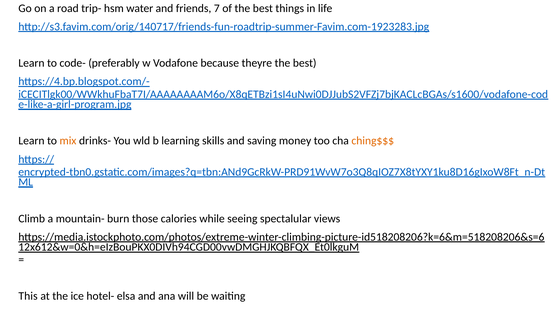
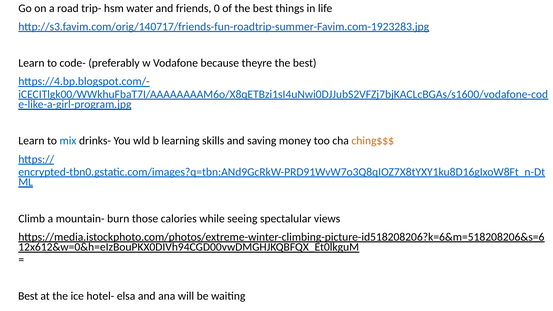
7: 7 -> 0 (217, 8)
mix colour: orange -> blue (68, 141)
This: This -> Best (28, 296)
